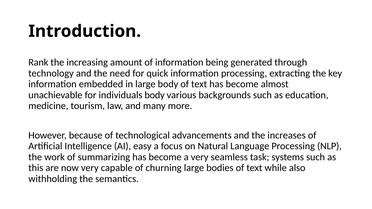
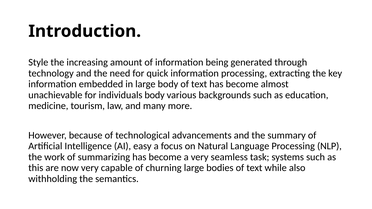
Rank: Rank -> Style (38, 62)
increases: increases -> summary (287, 135)
